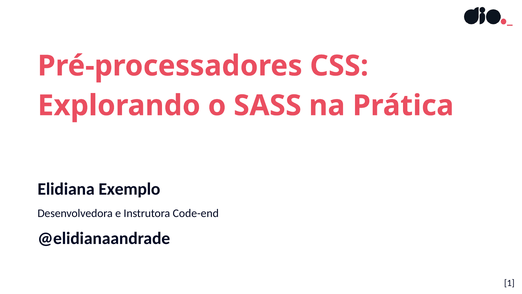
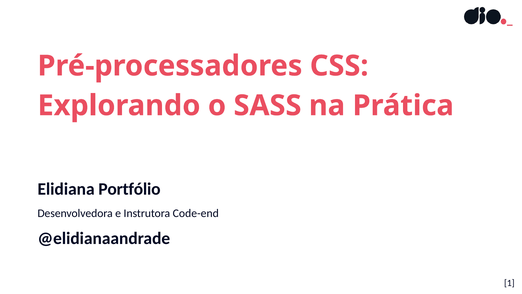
Exemplo: Exemplo -> Portfólio (129, 189)
